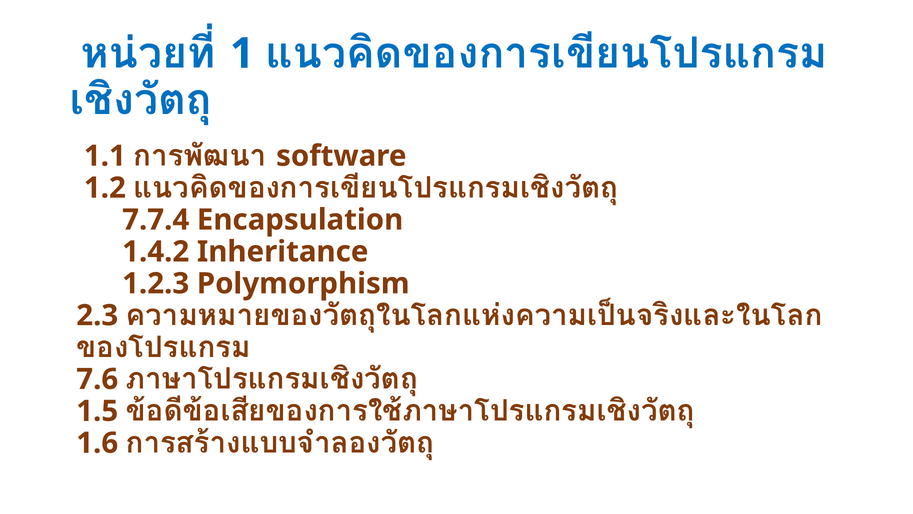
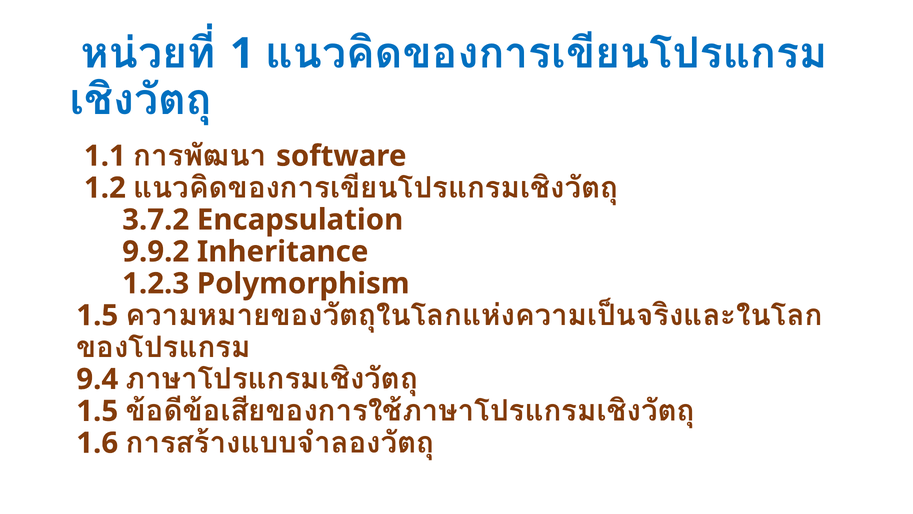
7.7.4: 7.7.4 -> 3.7.2 (156, 220)
1.4.2: 1.4.2 -> 9.9.2 (156, 251)
2.3: 2.3 -> 1.5 (97, 315)
7.6: 7.6 -> 9.4 (97, 379)
